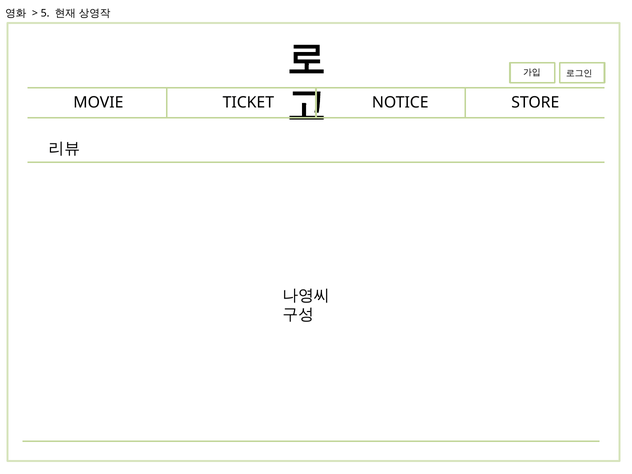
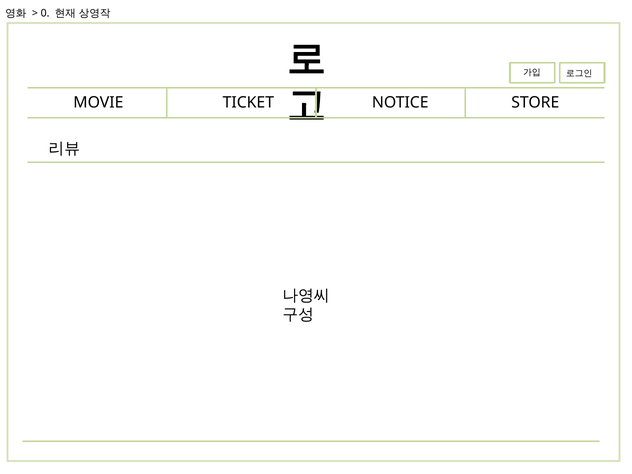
5: 5 -> 0 (45, 13)
